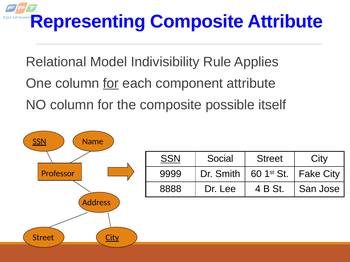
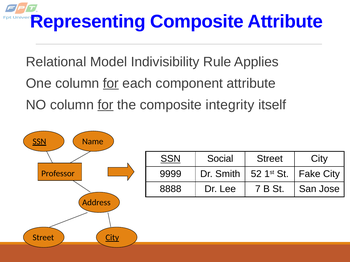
for underline: none -> present (106, 105)
possible: possible -> integrity (230, 105)
60: 60 -> 52 (256, 174)
4: 4 -> 7 (258, 189)
